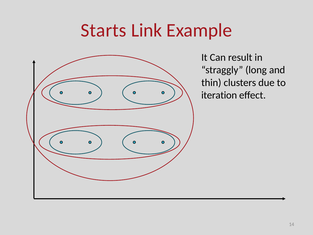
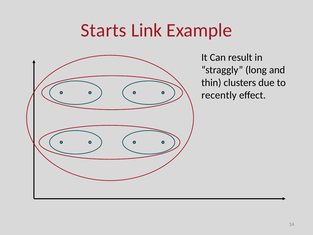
iteration: iteration -> recently (219, 95)
